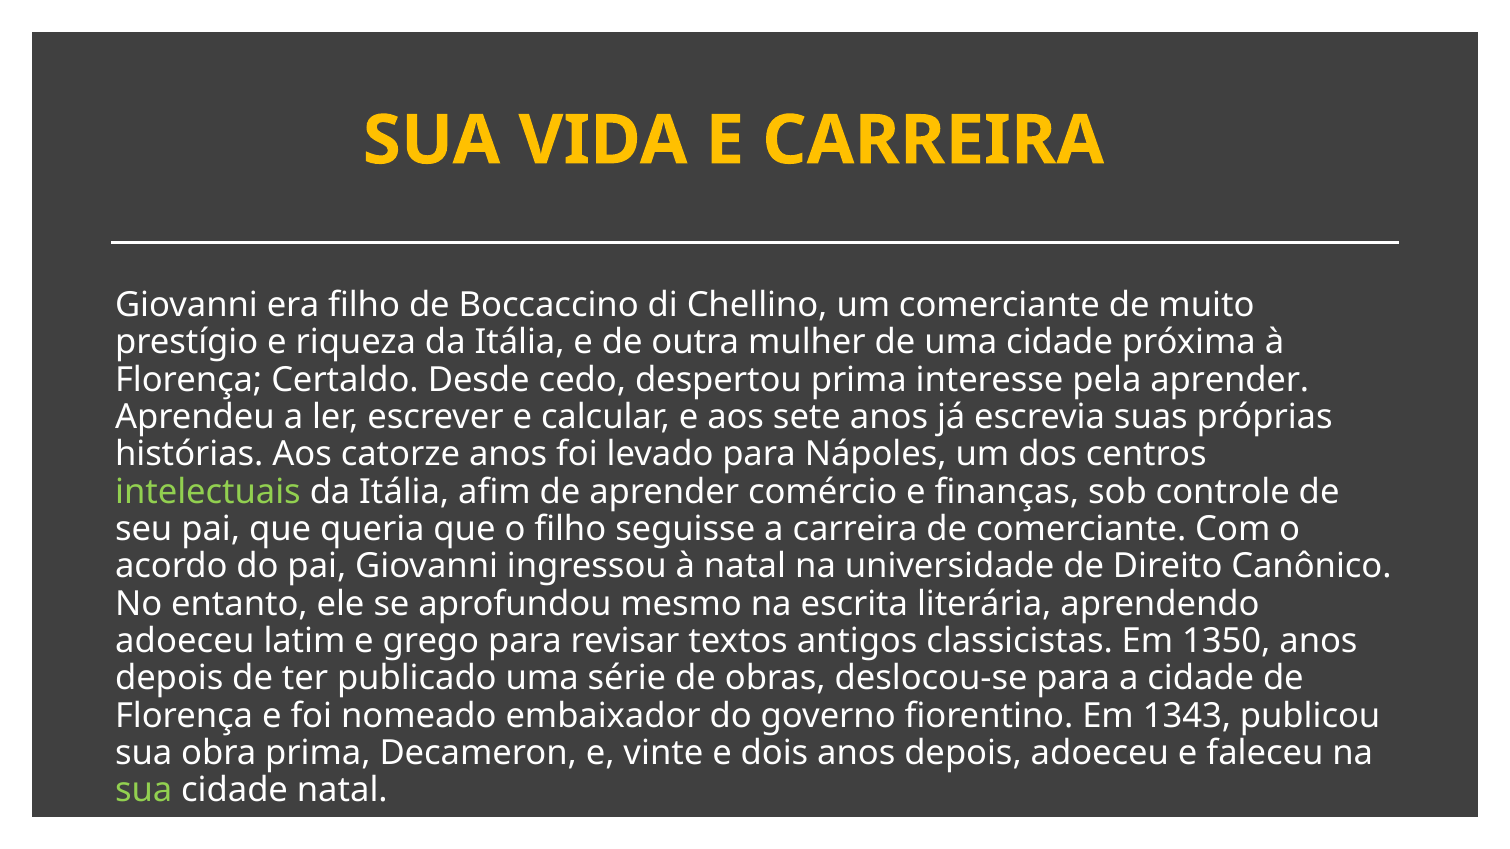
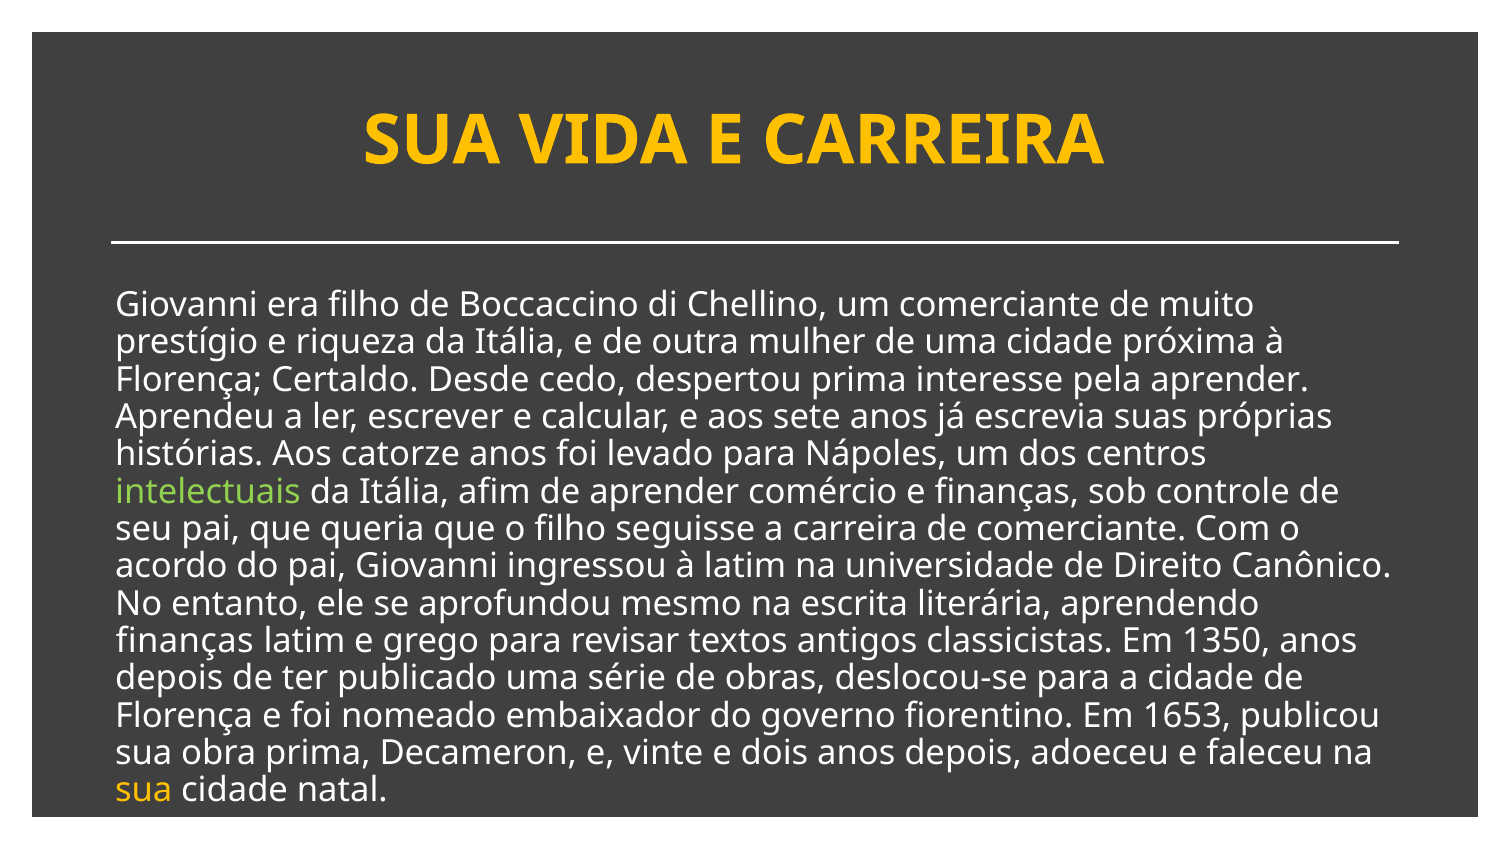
à natal: natal -> latim (745, 567)
adoeceu: adoeceu -> finanças (185, 641)
1343: 1343 -> 1653 (1187, 716)
sua colour: light green -> yellow (144, 791)
